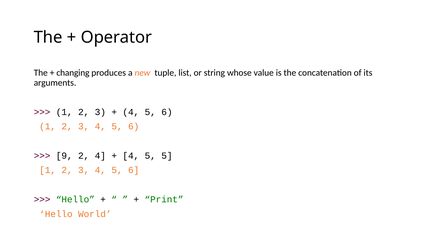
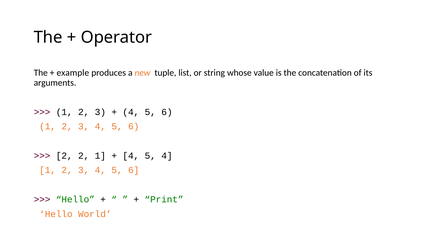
changing: changing -> example (73, 73)
9: 9 -> 2 (64, 156)
2 4: 4 -> 1 (100, 156)
5 5: 5 -> 4 (167, 156)
